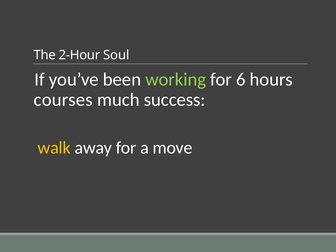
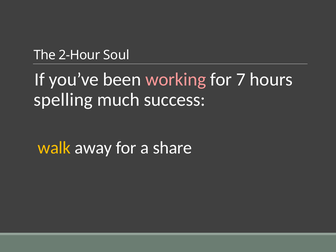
working colour: light green -> pink (176, 79)
6: 6 -> 7 (241, 79)
courses: courses -> spelling (63, 100)
move: move -> share (172, 148)
